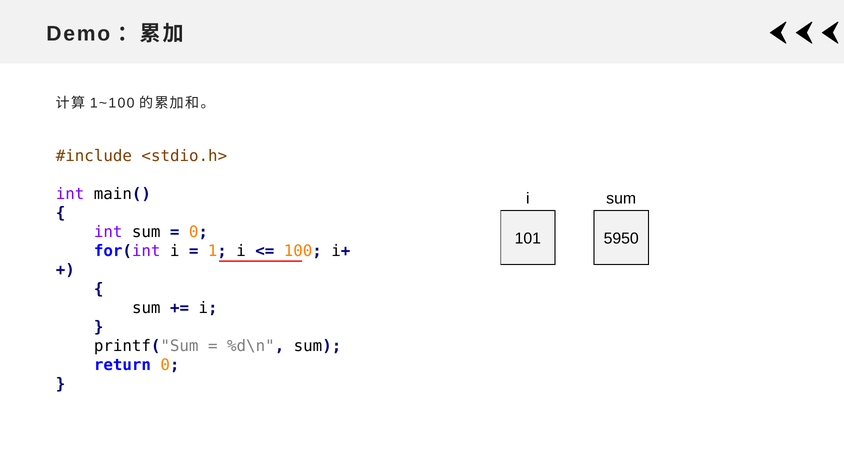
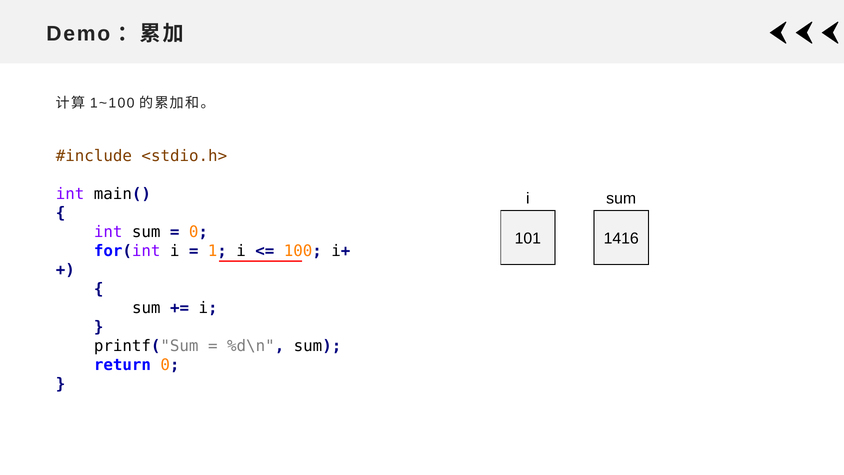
5950: 5950 -> 1416 (621, 238)
